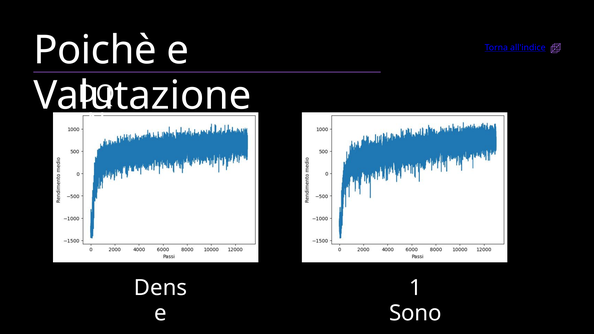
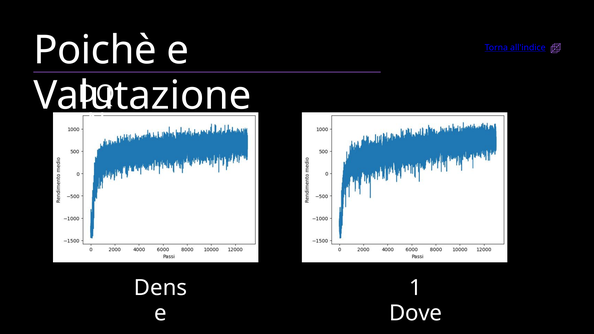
Sono: Sono -> Dove (416, 313)
